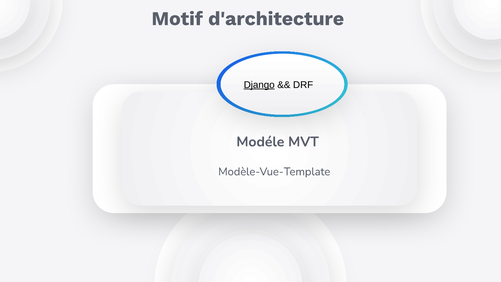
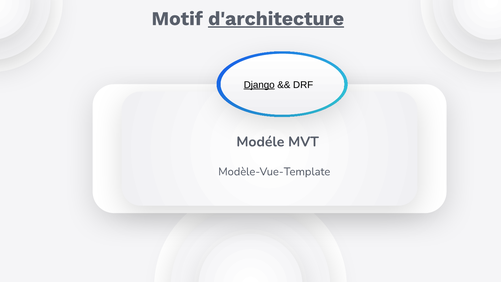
d'architecture underline: none -> present (276, 19)
